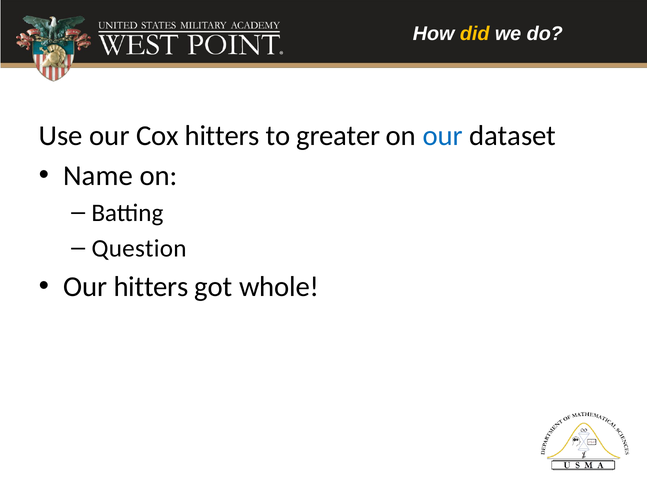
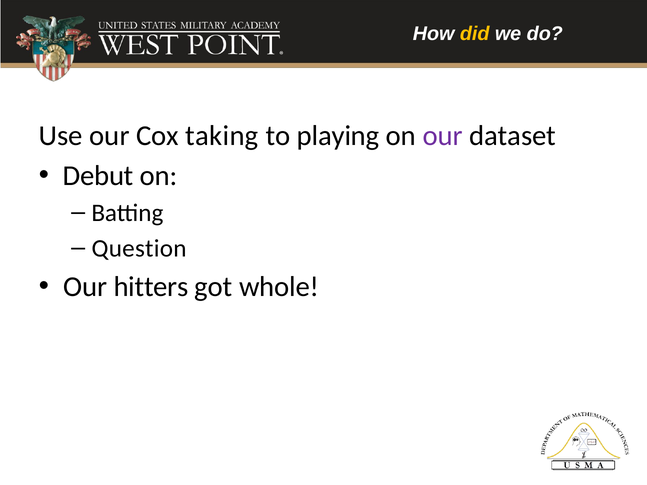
Cox hitters: hitters -> taking (222, 136)
greater: greater -> playing (338, 136)
our colour: blue -> purple (443, 136)
Name: Name -> Debut (98, 176)
